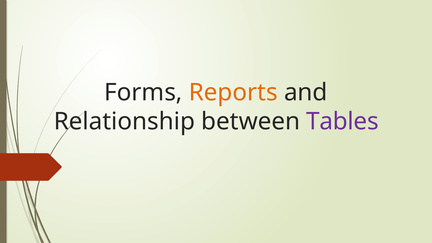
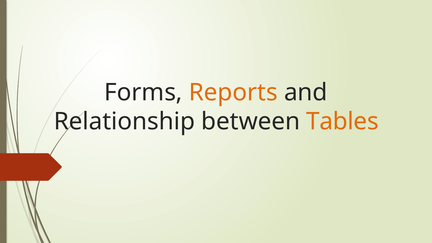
Tables colour: purple -> orange (342, 122)
